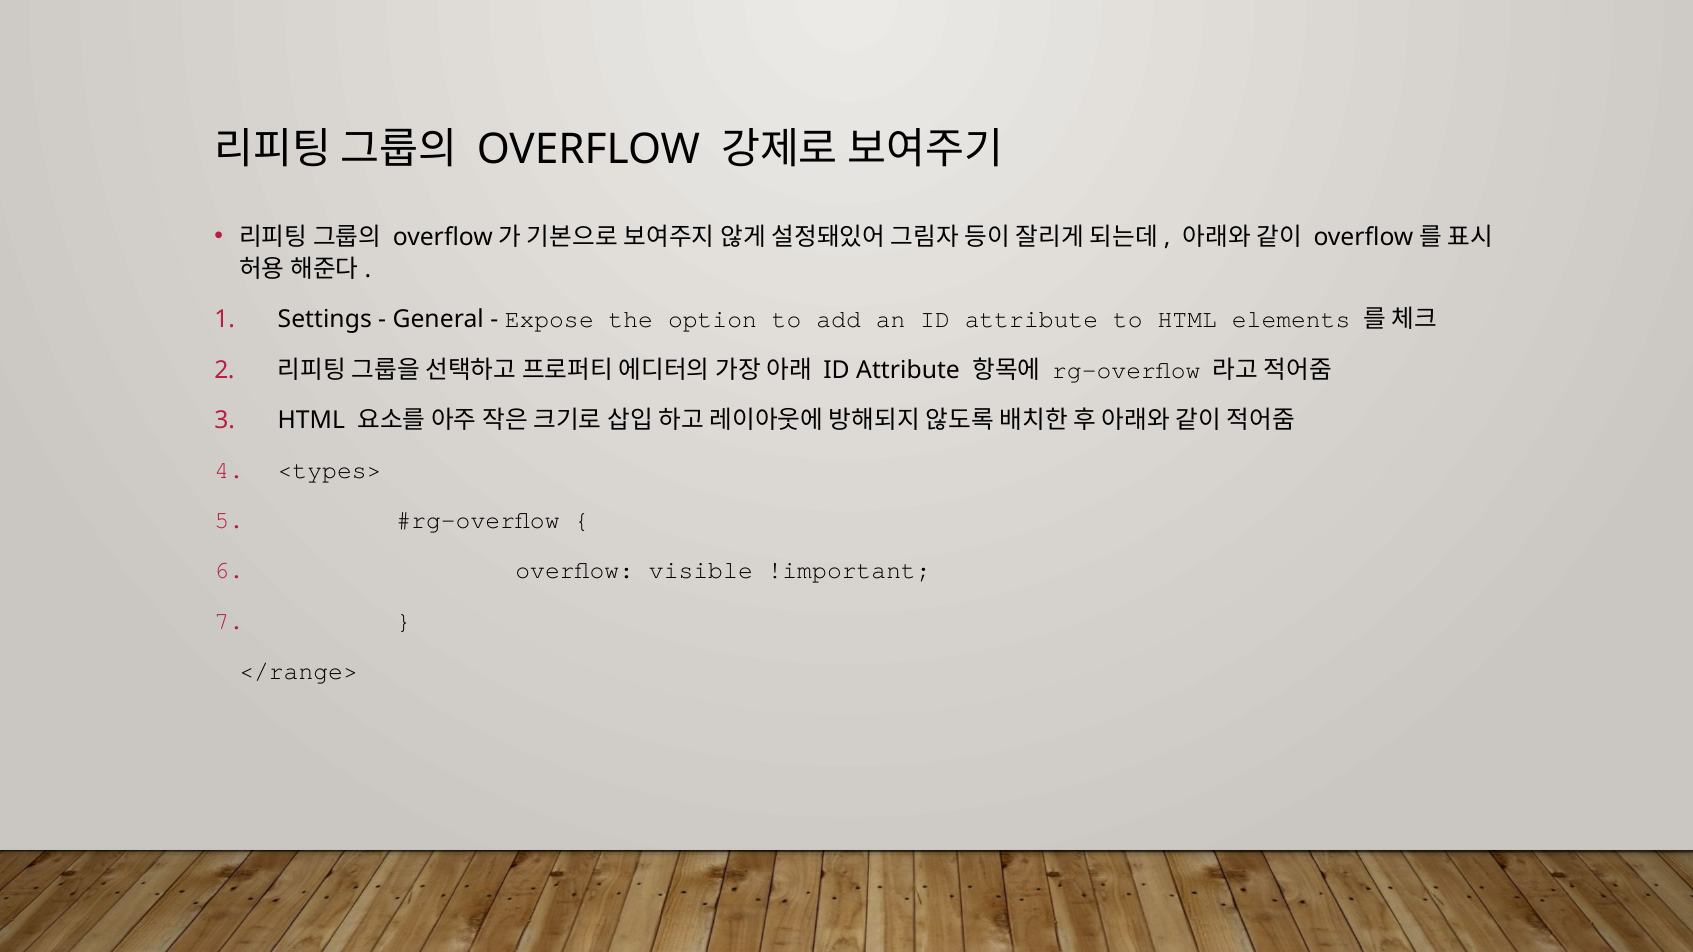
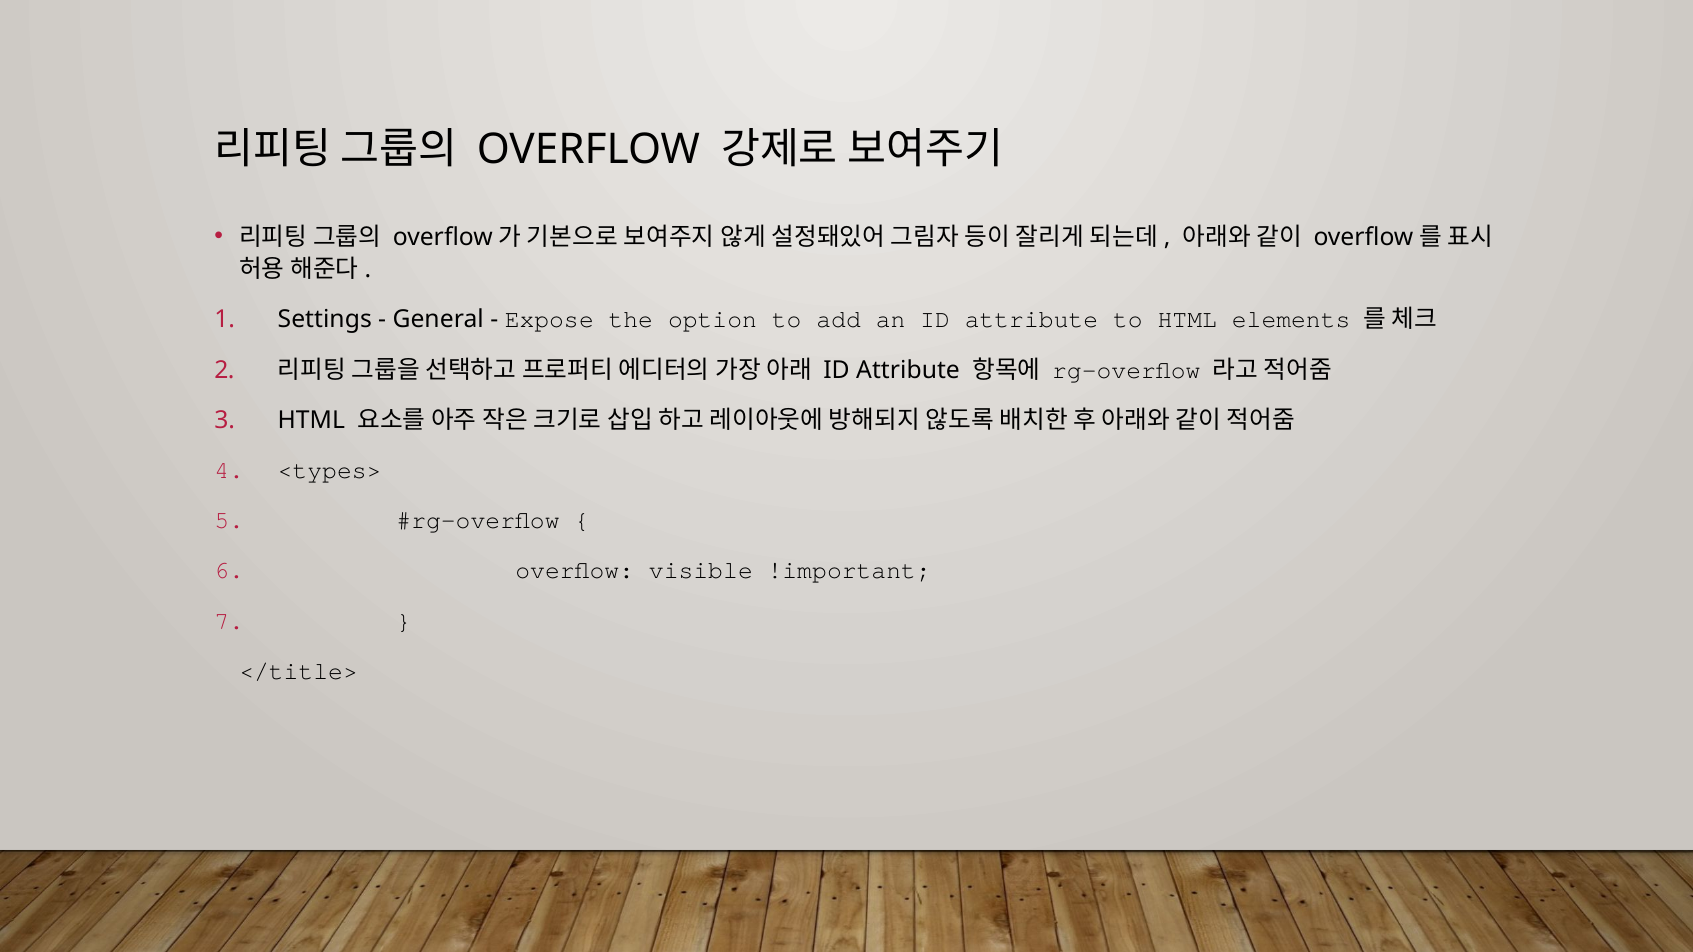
</range>: </range> -> </title> (299, 671)
